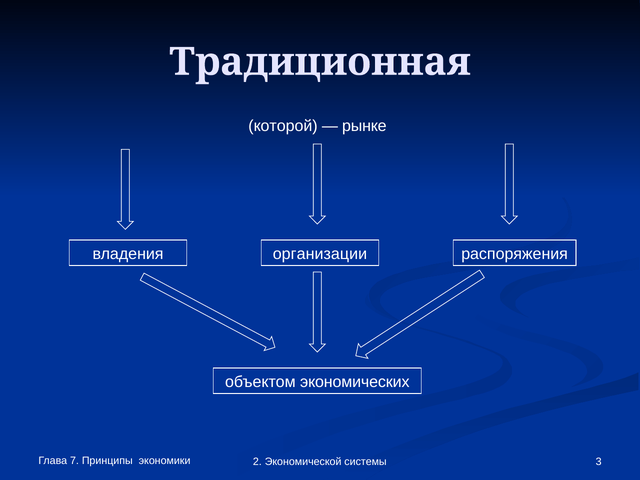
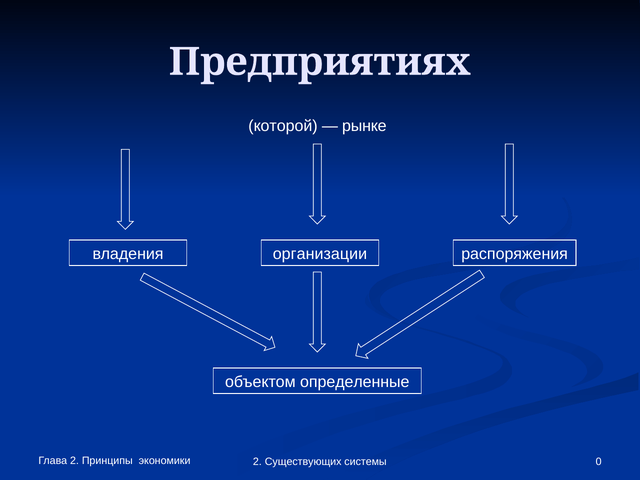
Традиционная: Традиционная -> Предприятиях (320, 62)
экономических: экономических -> определенные (355, 382)
Глава 7: 7 -> 2 (74, 460)
3: 3 -> 0 (599, 462)
Экономической: Экономической -> Существующих (303, 462)
